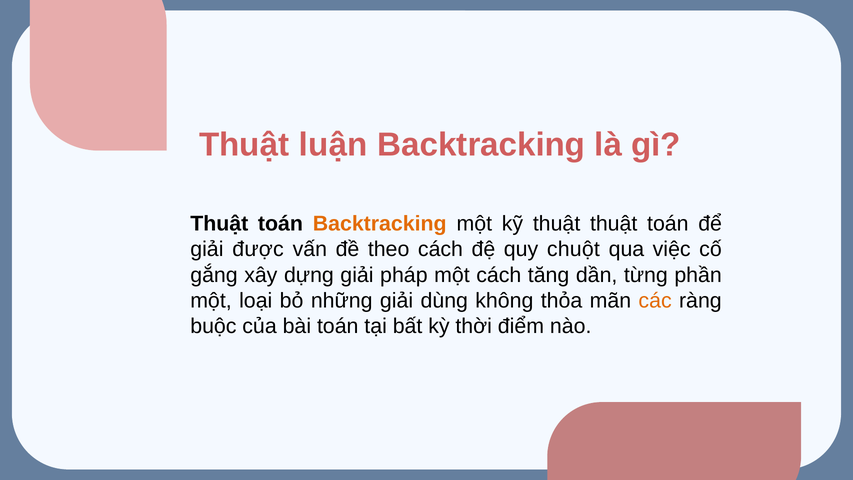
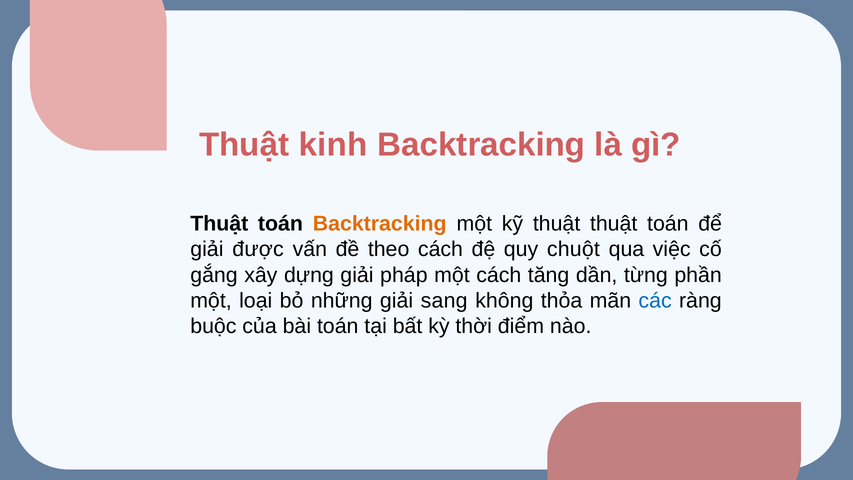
luận: luận -> kinh (333, 145)
dùng: dùng -> sang (444, 301)
các colour: orange -> blue (655, 301)
